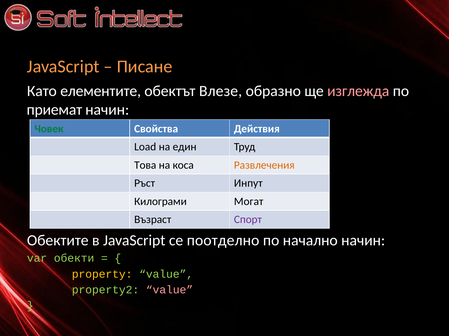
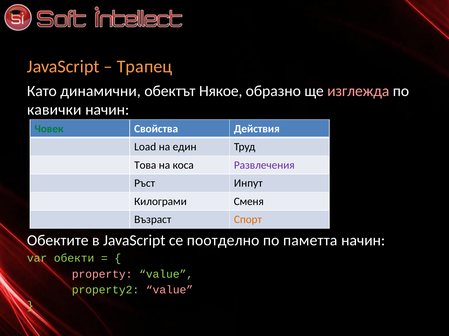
Писане: Писане -> Трапец (145, 67)
елементите: елементите -> динамични (101, 91)
Влезе: Влезе -> Някое (221, 91)
приемат: приемат -> кавички (54, 110)
Развлечения colour: orange -> purple (264, 165)
Могат: Могат -> Сменя (249, 202)
Спорт colour: purple -> orange (248, 220)
начално: начално -> паметта (310, 241)
property colour: yellow -> pink (102, 275)
